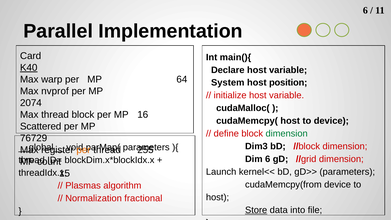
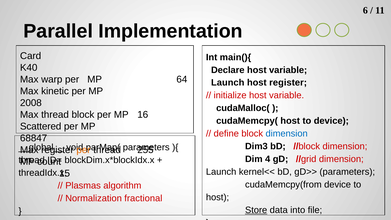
K40 underline: present -> none (29, 68)
System: System -> Launch (228, 83)
host position: position -> register (288, 83)
nvprof: nvprof -> kinetic (55, 91)
2074: 2074 -> 2008 (31, 103)
dimension colour: green -> blue (287, 134)
76729: 76729 -> 68847 (34, 138)
Dim 6: 6 -> 4 (268, 159)
